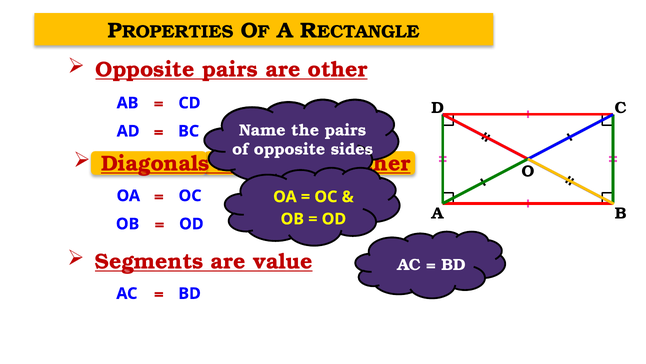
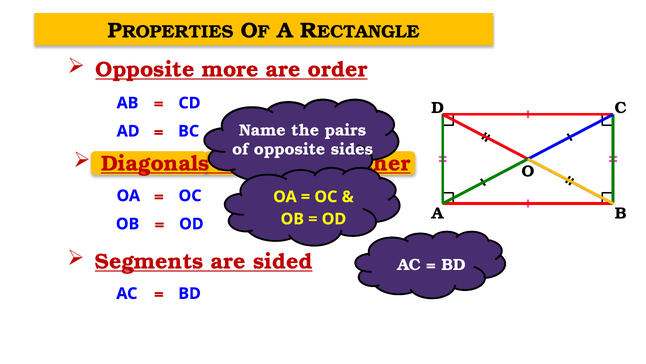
Opposite pairs: pairs -> more (230, 70)
are other: other -> order (338, 70)
value: value -> sided (283, 261)
